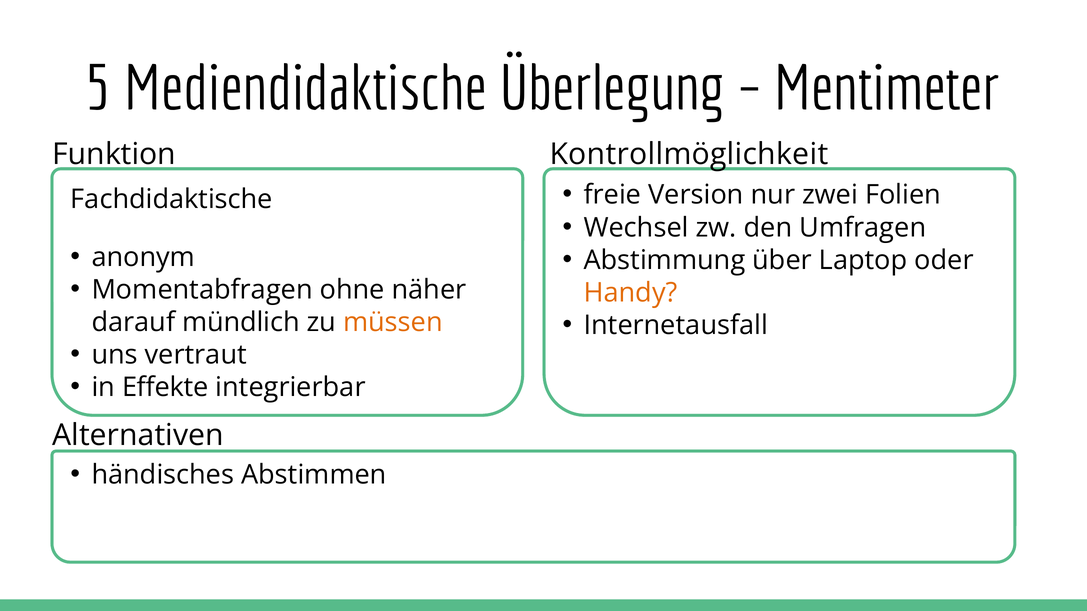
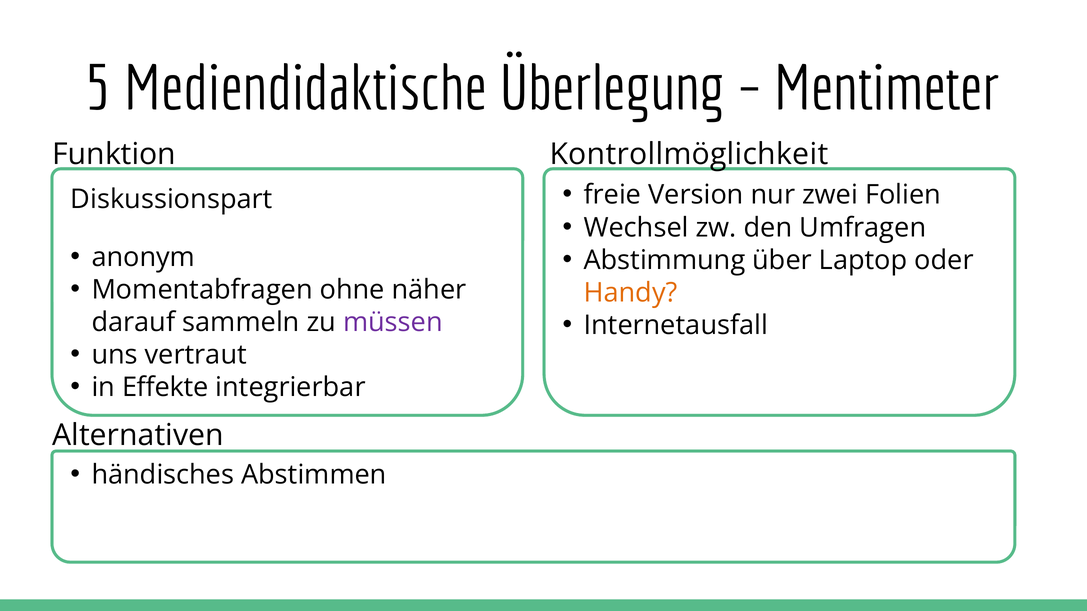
Fachdidaktische: Fachdidaktische -> Diskussionspart (172, 199)
mündlich: mündlich -> sammeln (241, 322)
müssen colour: orange -> purple (393, 322)
